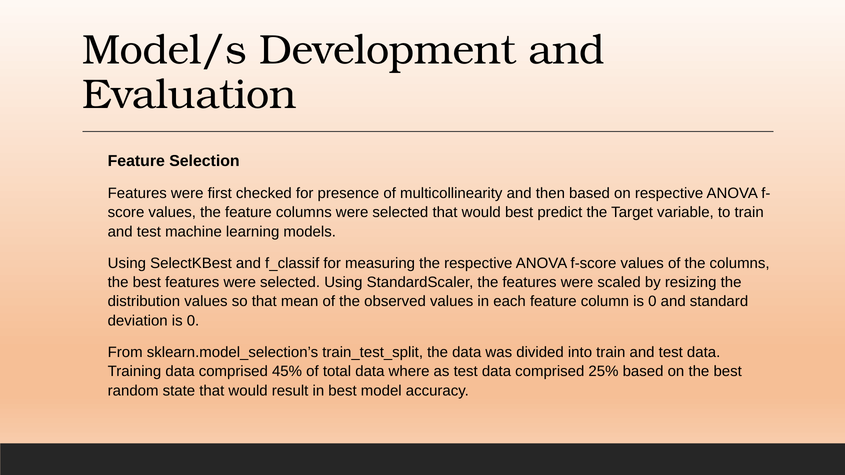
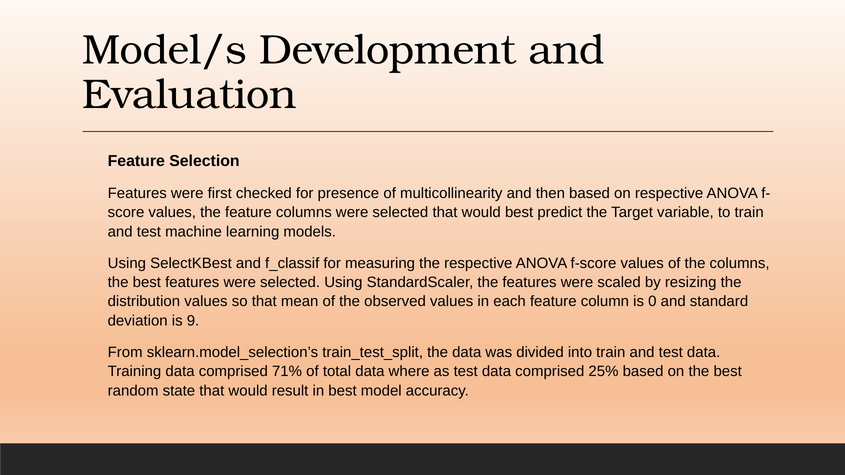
deviation is 0: 0 -> 9 (193, 321)
45%: 45% -> 71% (287, 372)
